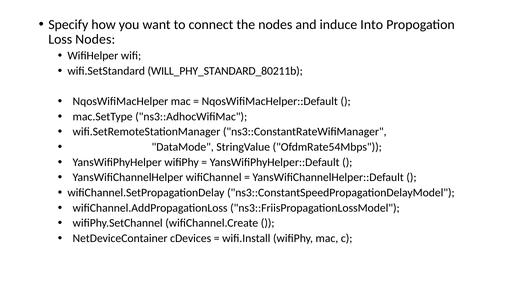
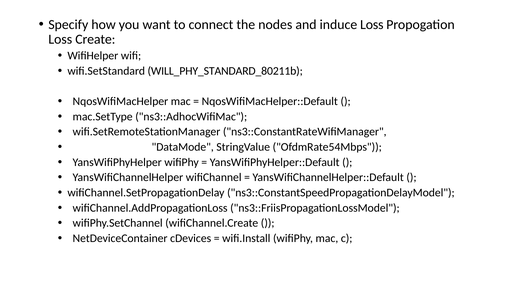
induce Into: Into -> Loss (372, 25)
Loss Nodes: Nodes -> Create (95, 39)
